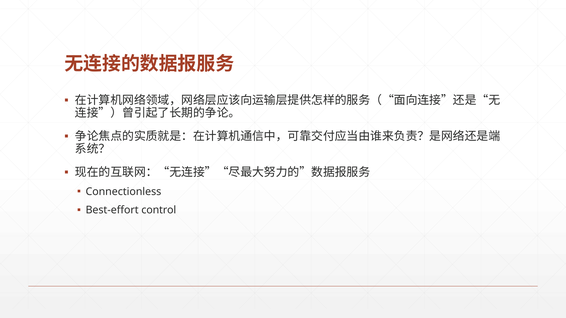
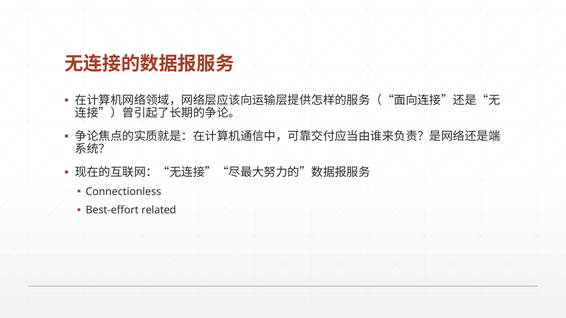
control: control -> related (159, 210)
